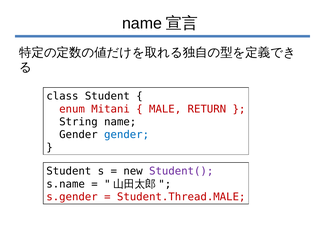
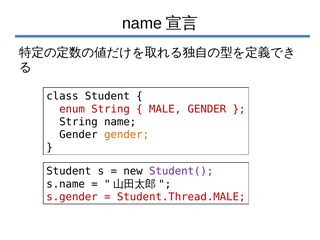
enum Mitani: Mitani -> String (111, 109)
MALE RETURN: RETURN -> GENDER (207, 109)
gender colour: blue -> orange (127, 135)
